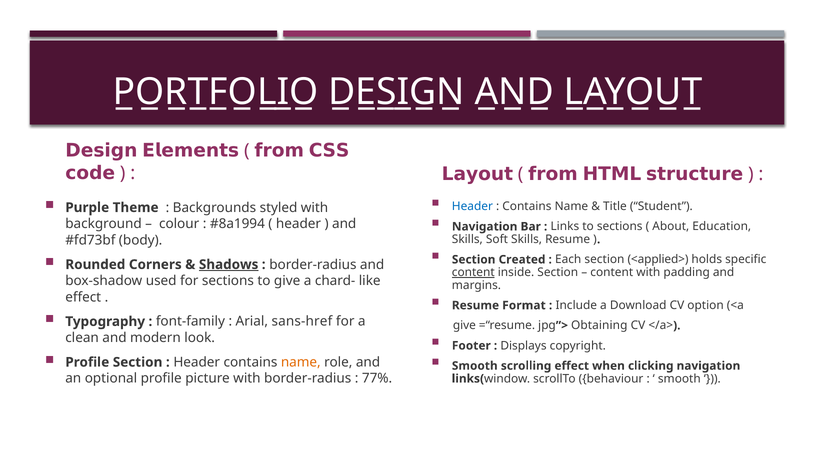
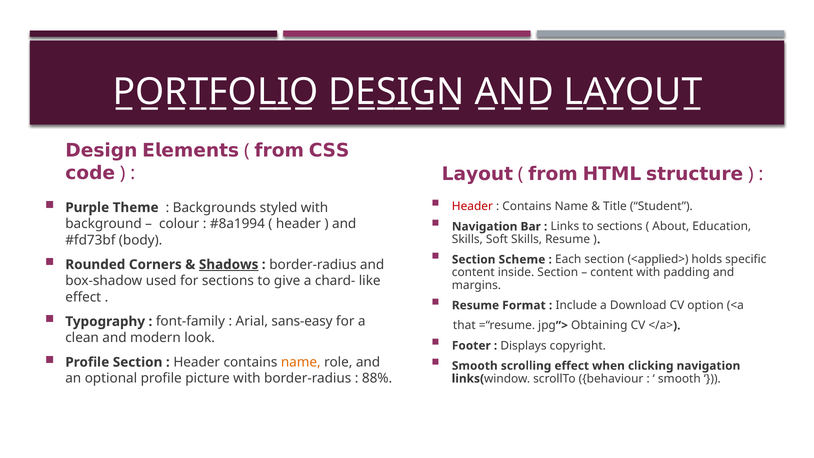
Header colour: blue -> red (472, 206)
Created: Created -> Scheme (522, 259)
content underline: present -> none (473, 272)
sans-href: sans-href -> sans-easy (302, 321)
give: give -> that (464, 325)
77%: 77% -> 88% (377, 378)
